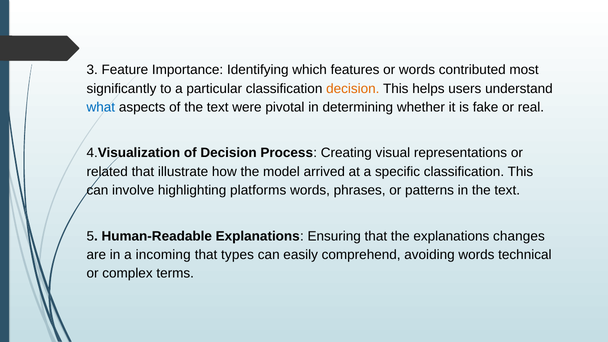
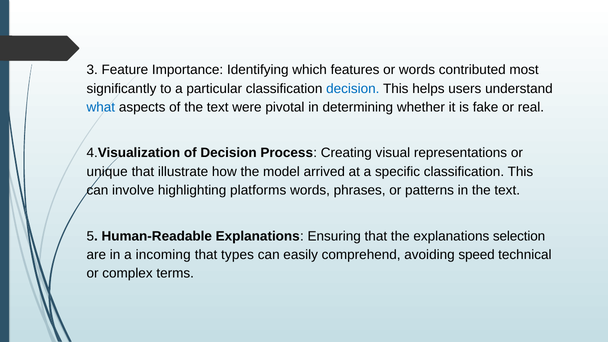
decision colour: orange -> blue (353, 89)
related: related -> unique (107, 172)
changes: changes -> selection (519, 236)
avoiding words: words -> speed (477, 255)
